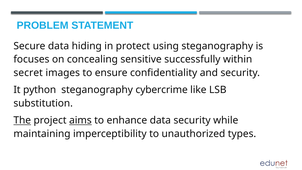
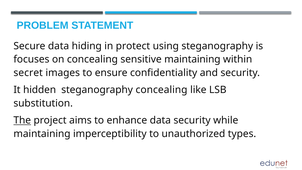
sensitive successfully: successfully -> maintaining (192, 59)
python: python -> hidden (40, 90)
steganography cybercrime: cybercrime -> concealing (162, 90)
aims underline: present -> none (80, 120)
